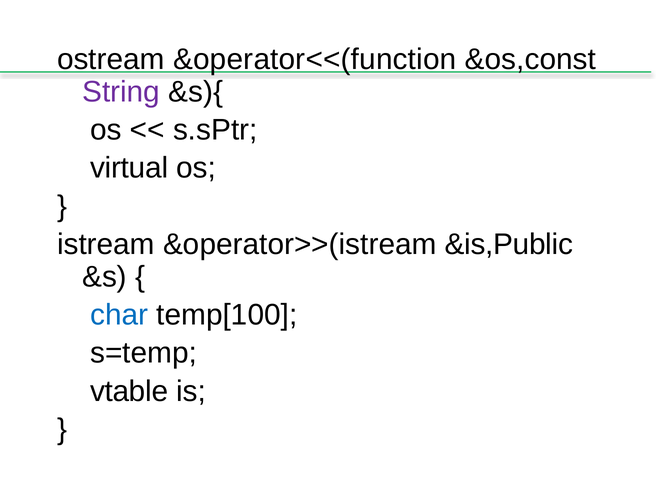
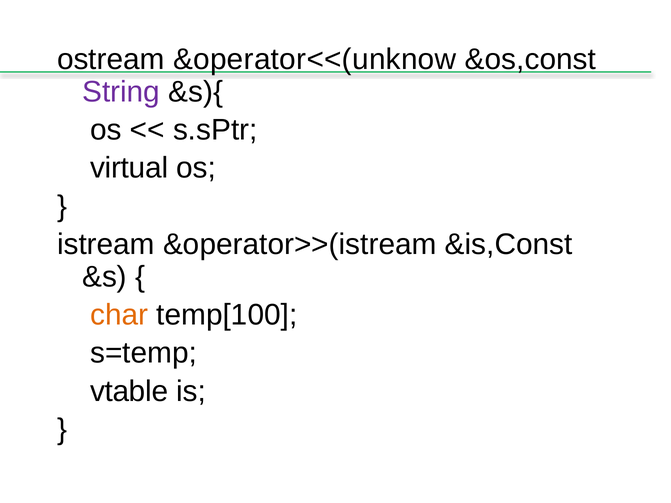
&operator<<(function: &operator<<(function -> &operator<<(unknow (315, 60)
&is,Public: &is,Public -> &is,Const (509, 245)
char colour: blue -> orange (119, 315)
